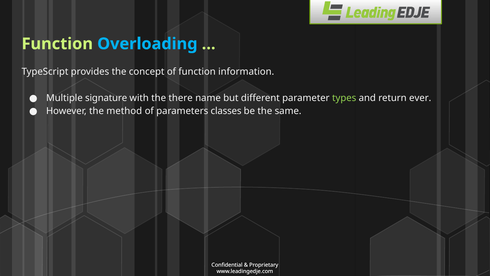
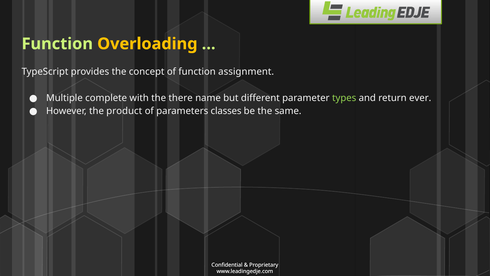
Overloading colour: light blue -> yellow (147, 44)
information: information -> assignment (246, 72)
signature: signature -> complete (106, 98)
method: method -> product (124, 111)
